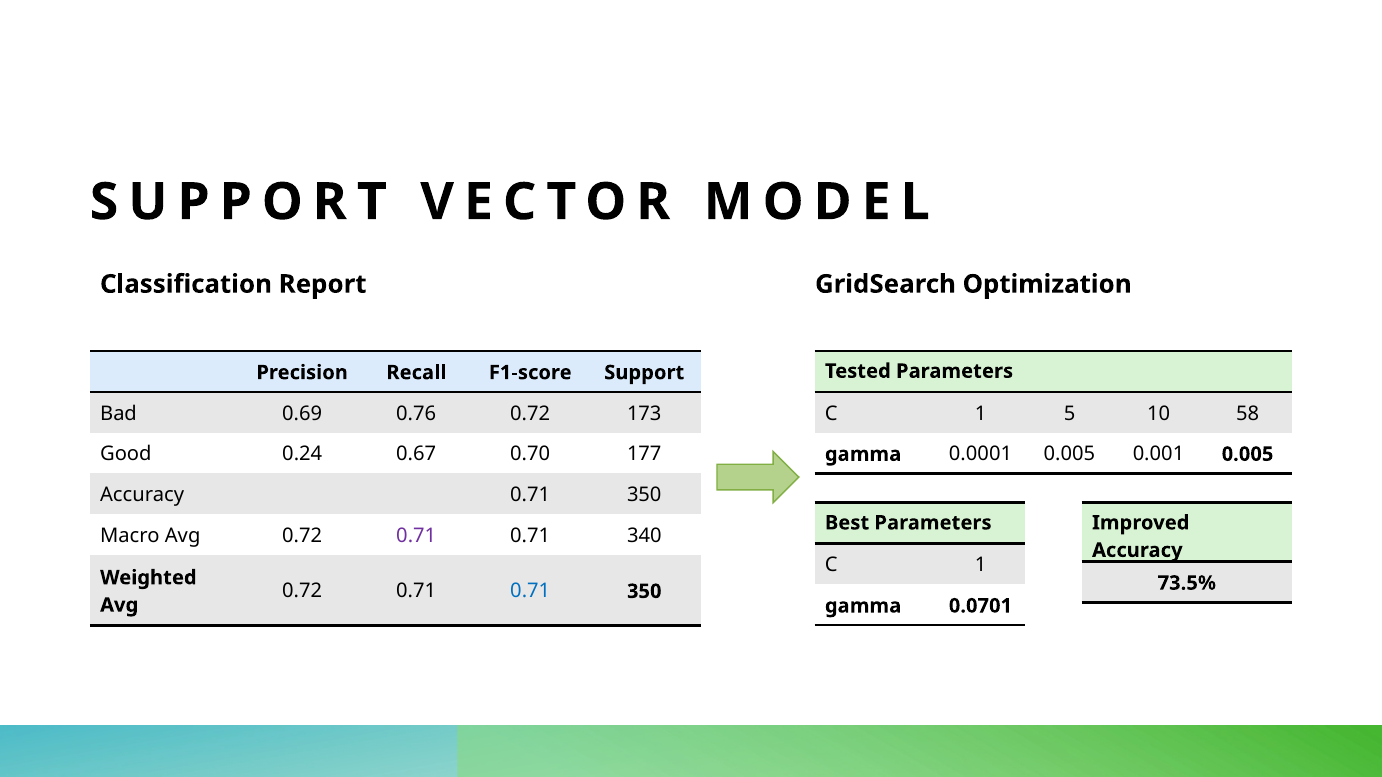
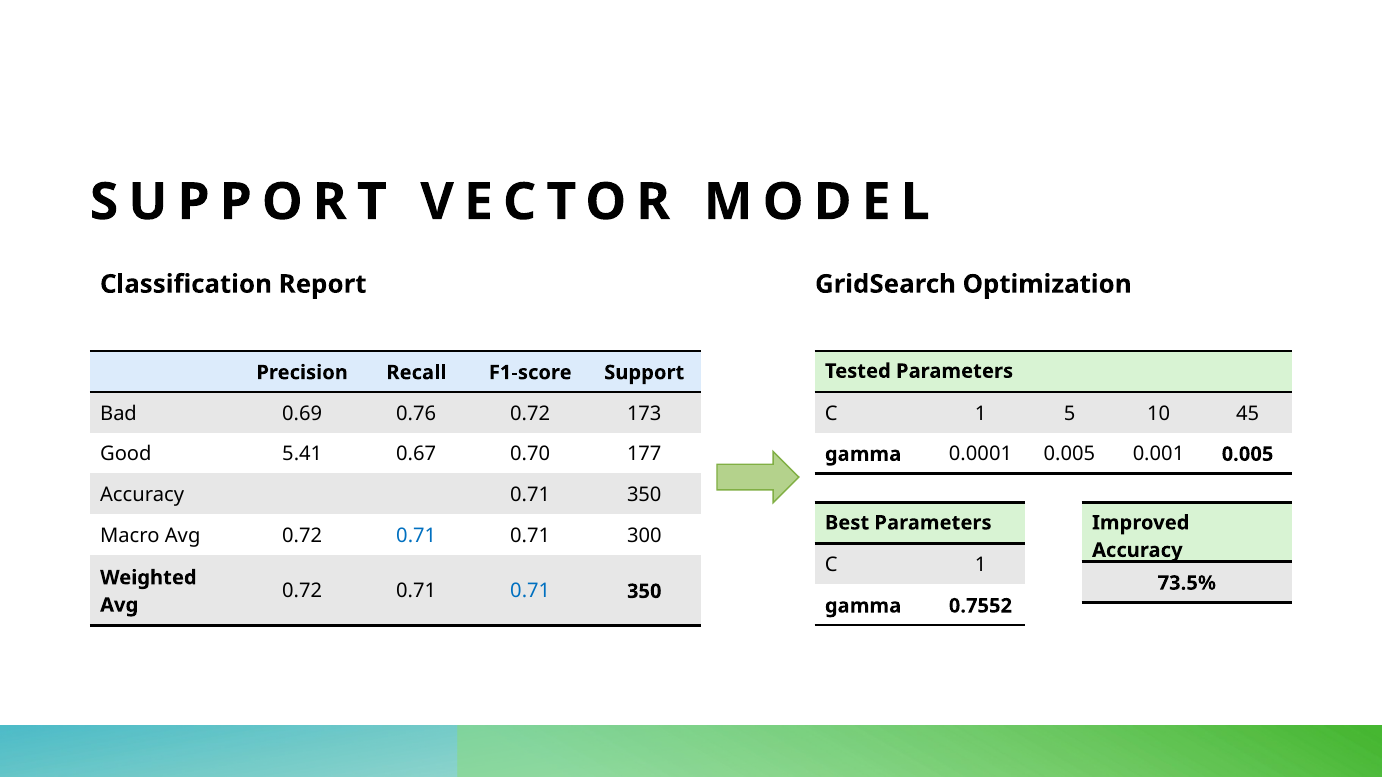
58: 58 -> 45 (1248, 414)
0.24: 0.24 -> 5.41 (302, 454)
0.71 colour: purple -> blue (416, 536)
340: 340 -> 300 (644, 536)
0.0701: 0.0701 -> 0.7552 (980, 606)
